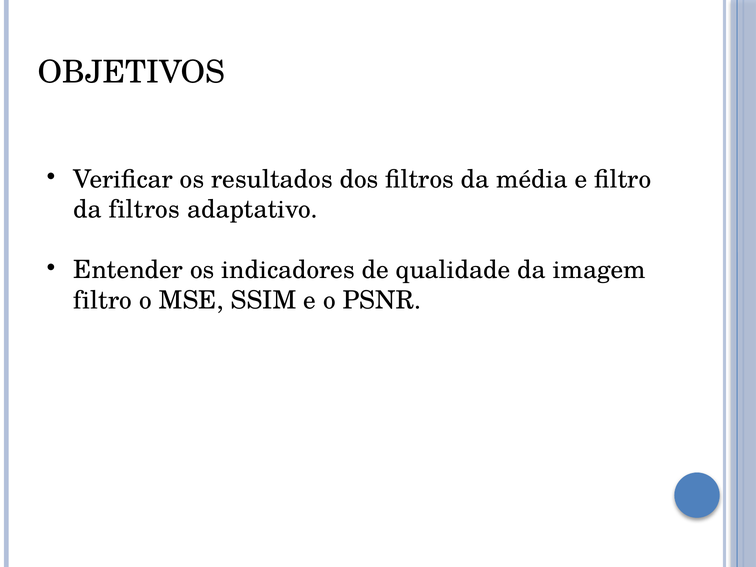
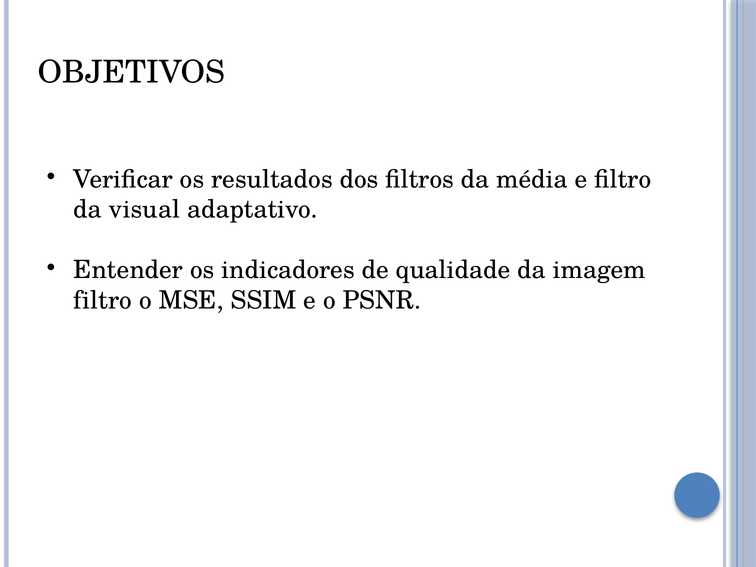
da filtros: filtros -> visual (145, 210)
